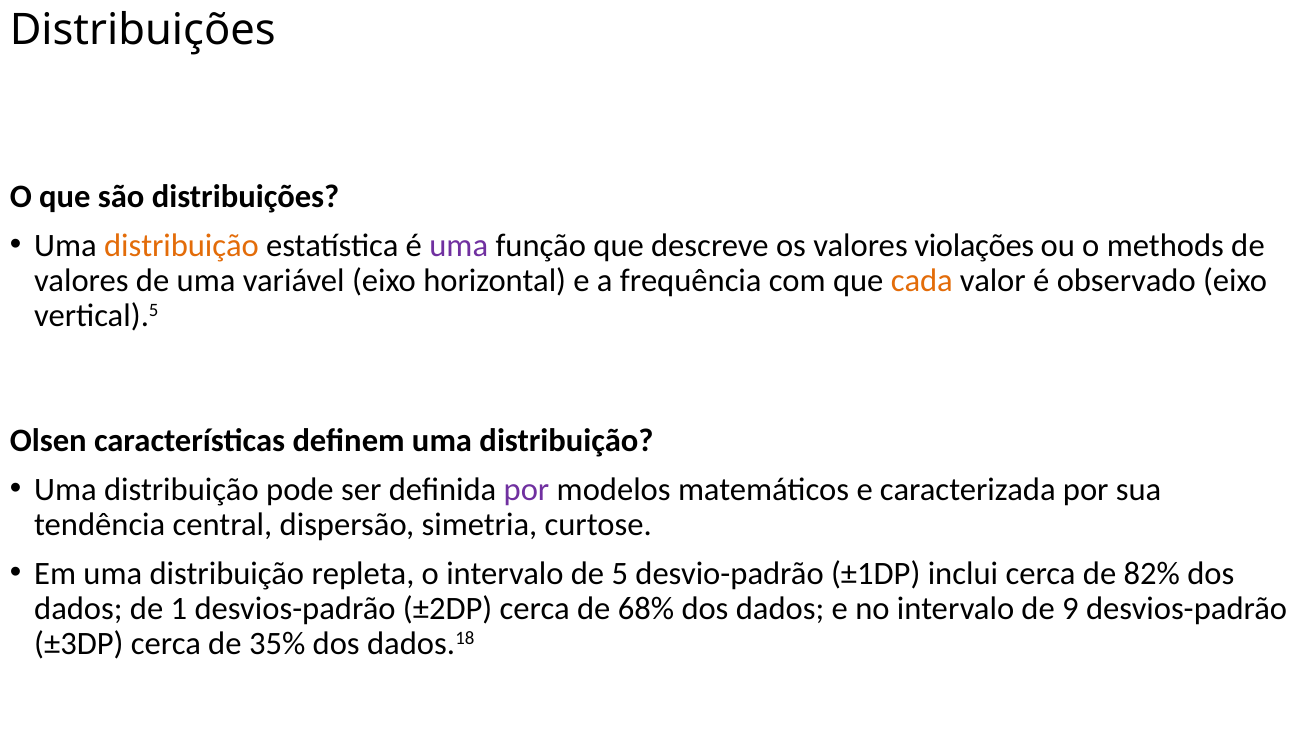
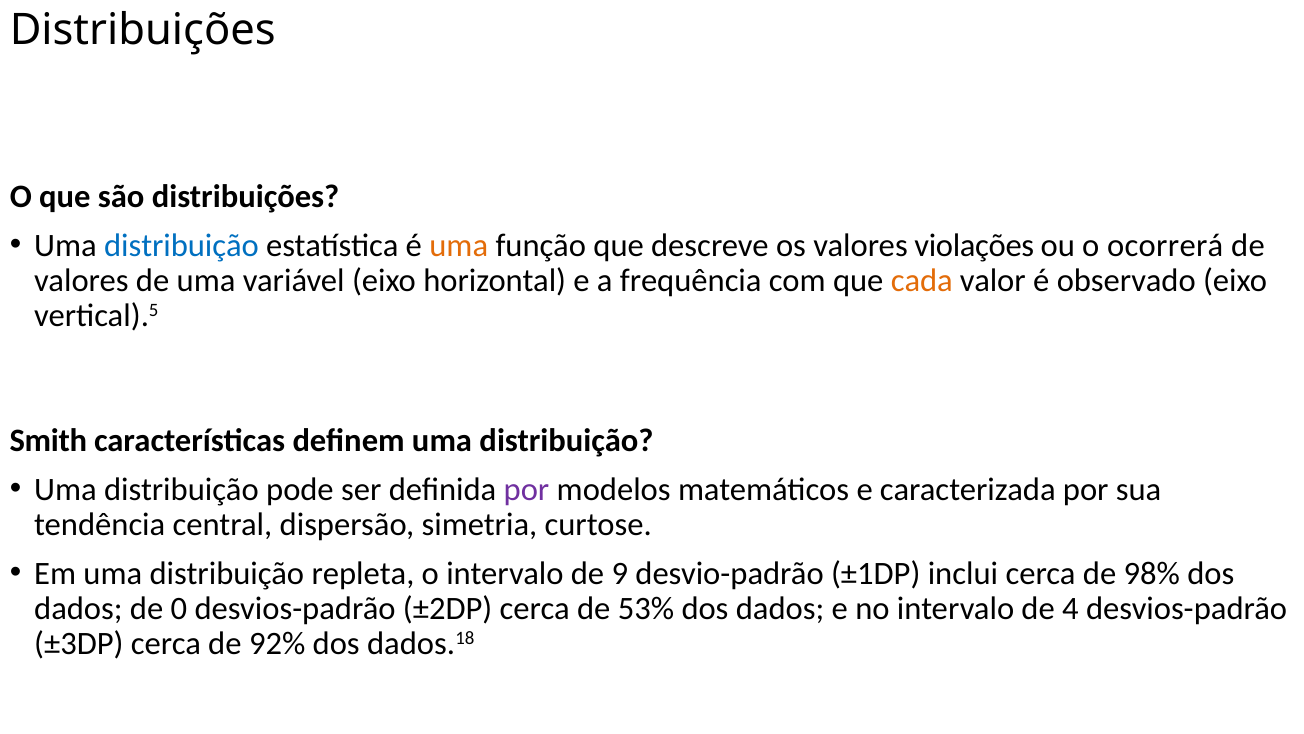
distribuição colour: orange -> blue (181, 245)
uma colour: purple -> orange (459, 245)
methods: methods -> ocorrerá (1165, 245)
Olsen: Olsen -> Smith (48, 440)
5: 5 -> 9 (620, 573)
82%: 82% -> 98% (1152, 573)
dados de 1: 1 -> 0 (179, 608)
±2DP cerca de 68%: 68% -> 53% (646, 608)
9: 9 -> 4 (1070, 608)
35%: 35% -> 92% (277, 643)
